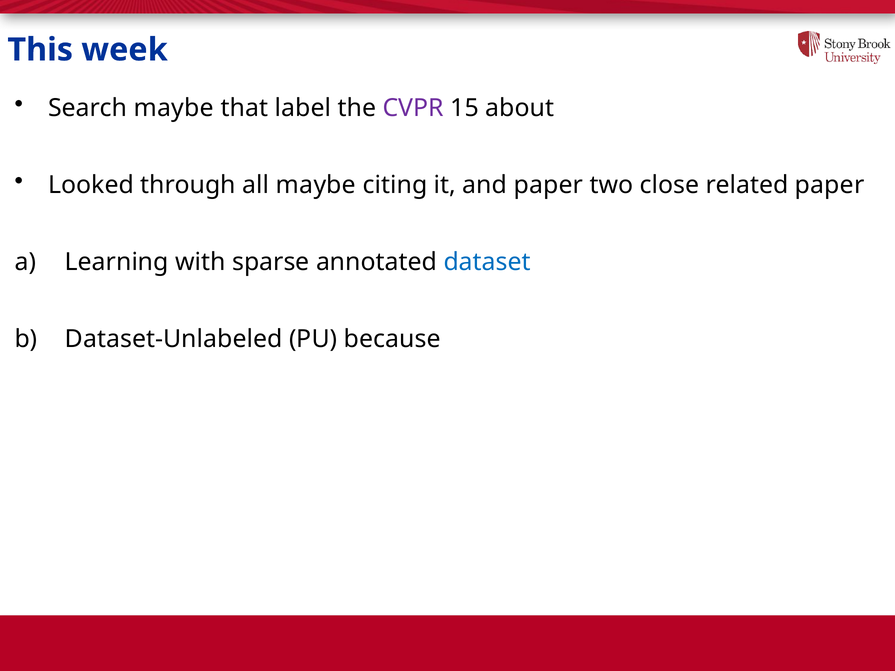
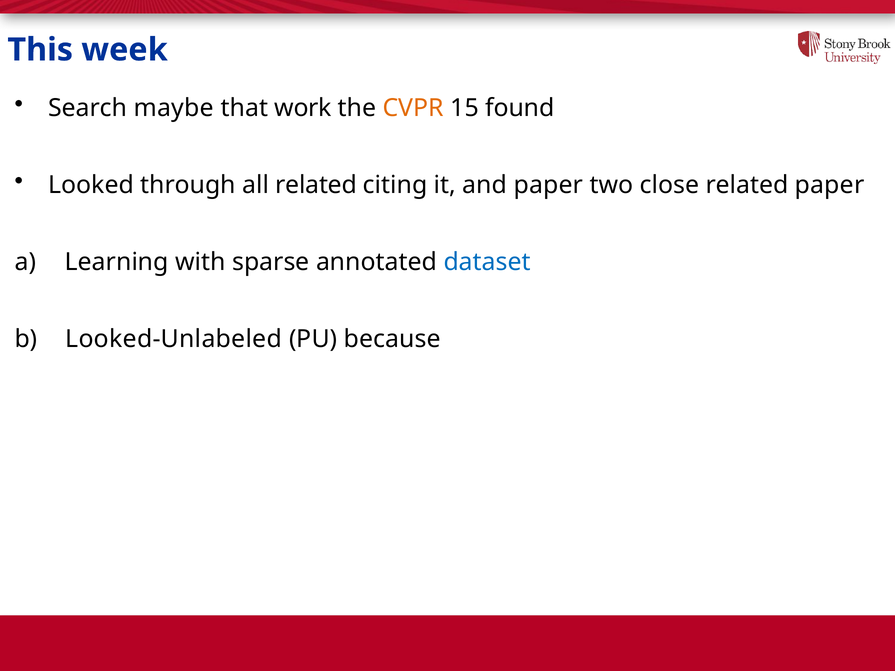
label: label -> work (303, 108)
CVPR colour: purple -> orange (413, 108)
about: about -> found (520, 108)
all maybe: maybe -> related (316, 185)
Dataset-Unlabeled: Dataset-Unlabeled -> Looked-Unlabeled (174, 339)
